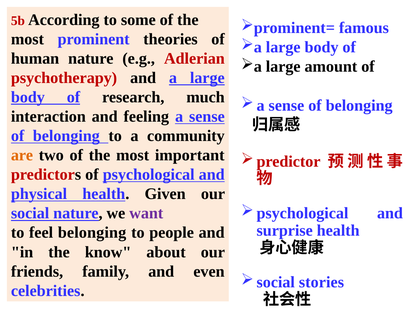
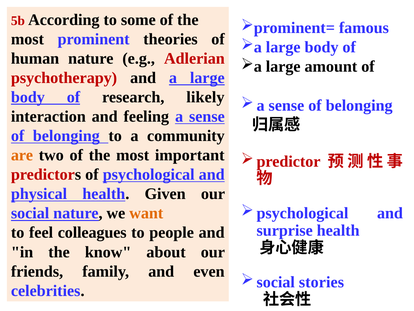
much: much -> likely (205, 97)
want colour: purple -> orange (146, 213)
feel belonging: belonging -> colleagues (92, 232)
